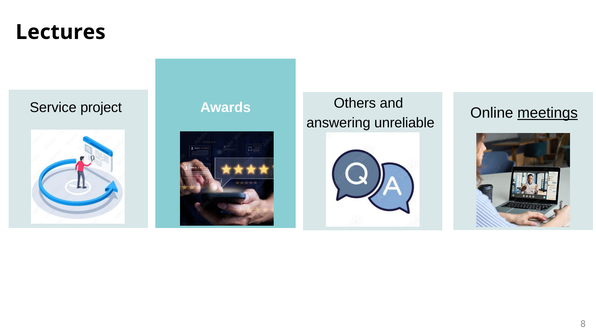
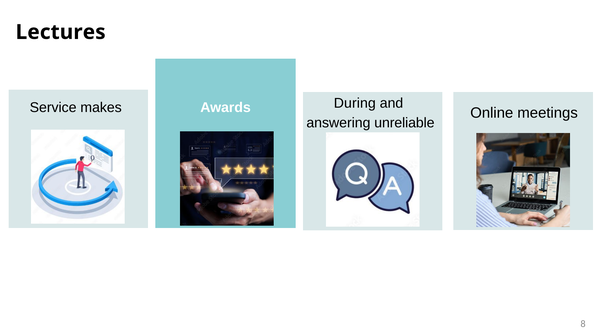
project: project -> makes (101, 107)
Others: Others -> During (355, 103)
meetings underline: present -> none (548, 113)
